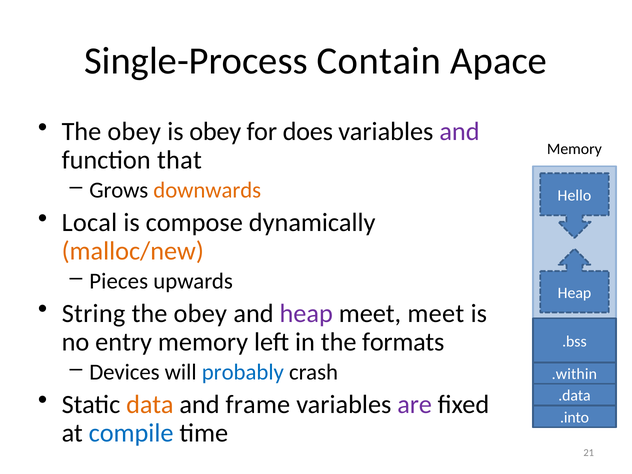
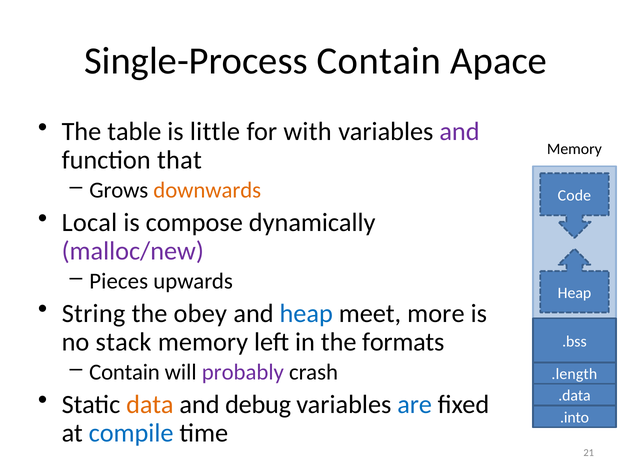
obey: obey -> table (134, 131)
is obey: obey -> little (215, 131)
does: does -> with (308, 131)
Hello: Hello -> Code (574, 195)
malloc/new colour: orange -> purple (133, 251)
heap colour: purple -> blue (306, 313)
meet meet: meet -> more (436, 313)
entry: entry -> stack (123, 342)
Devices: Devices -> Contain (125, 372)
probably colour: blue -> purple (243, 372)
.within: .within -> .length (574, 374)
frame: frame -> debug (258, 404)
are colour: purple -> blue (415, 404)
